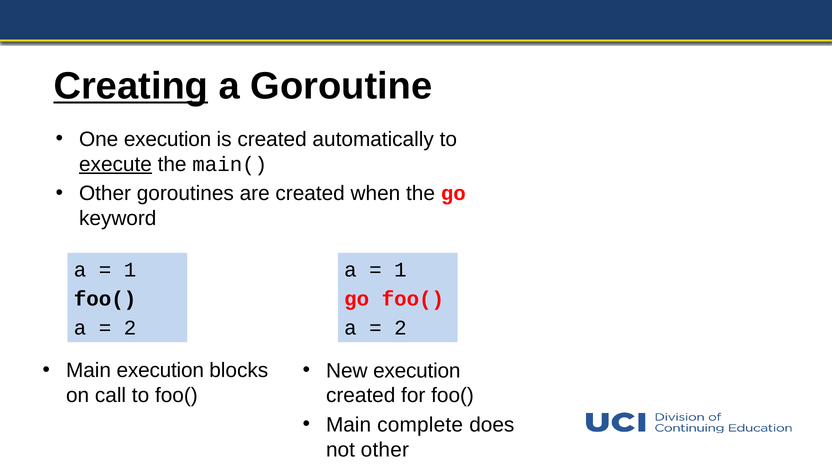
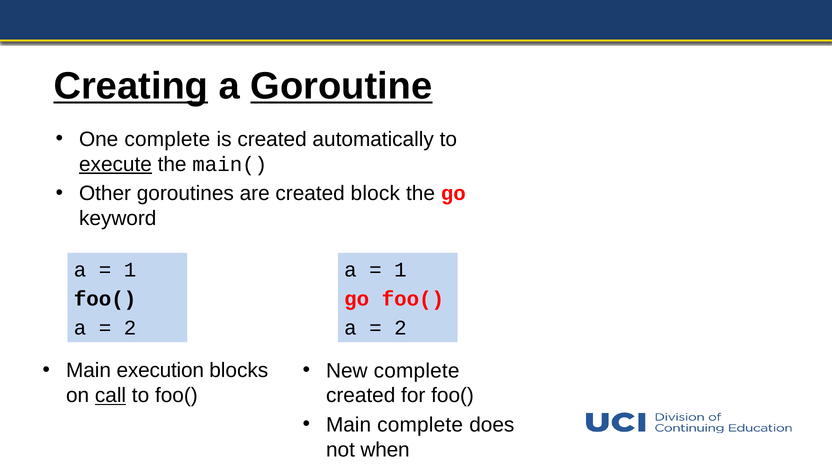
Goroutine underline: none -> present (341, 86)
One execution: execution -> complete (167, 139)
when: when -> block (375, 193)
New execution: execution -> complete (417, 371)
call underline: none -> present (111, 396)
not other: other -> when (385, 450)
